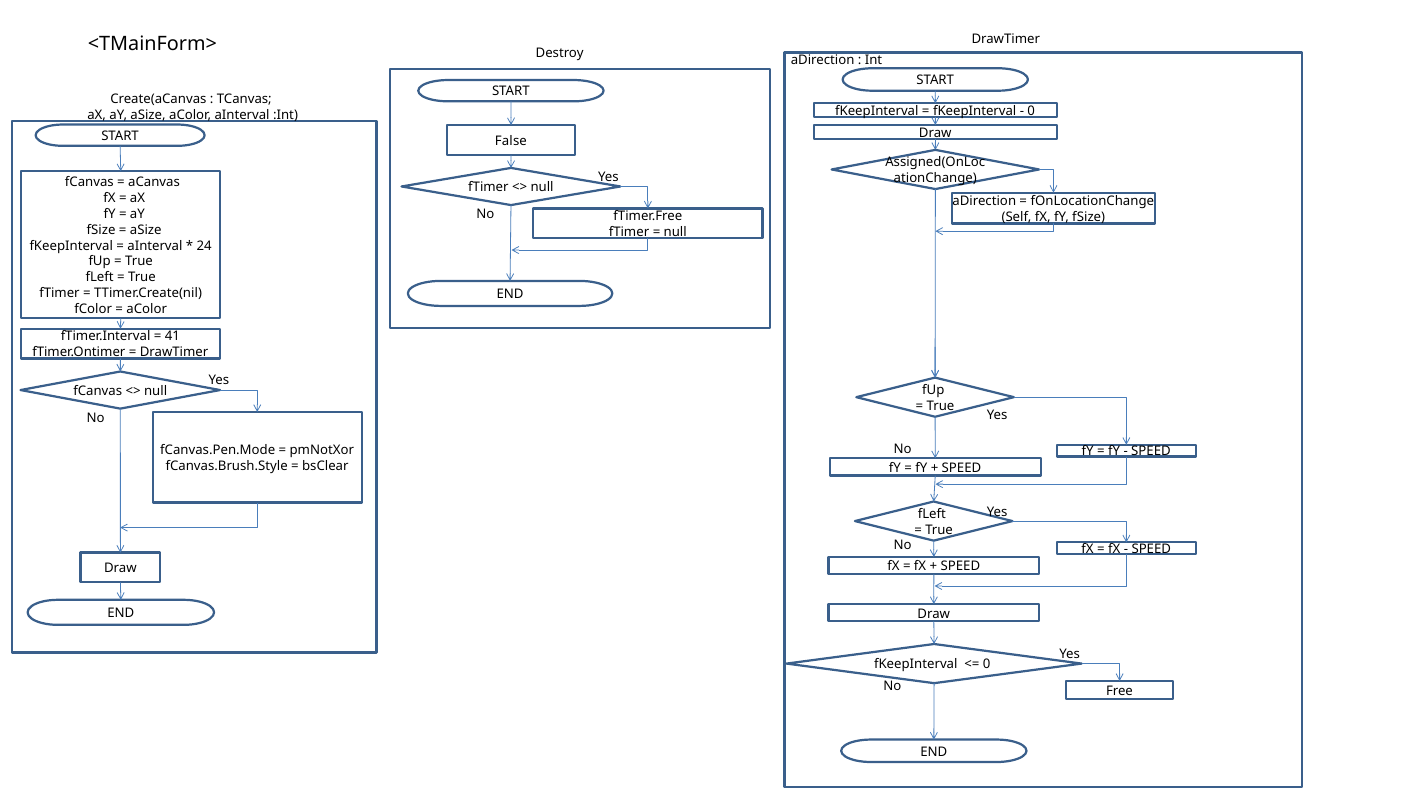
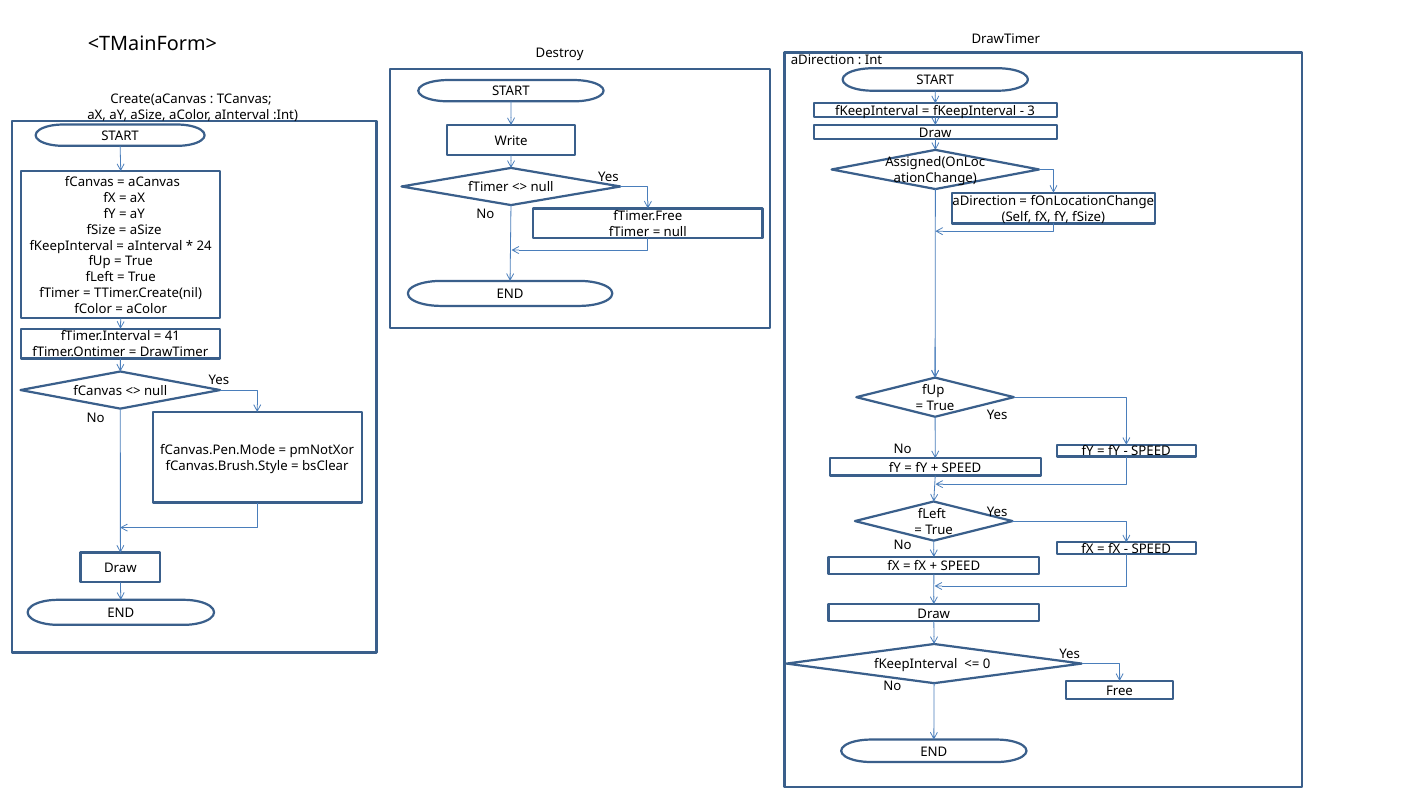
0: 0 -> 3 (1031, 111)
False: False -> Write (511, 141)
